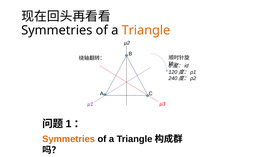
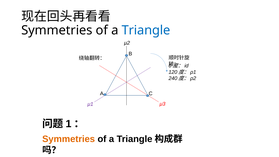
Triangle colour: orange -> blue (146, 30)
